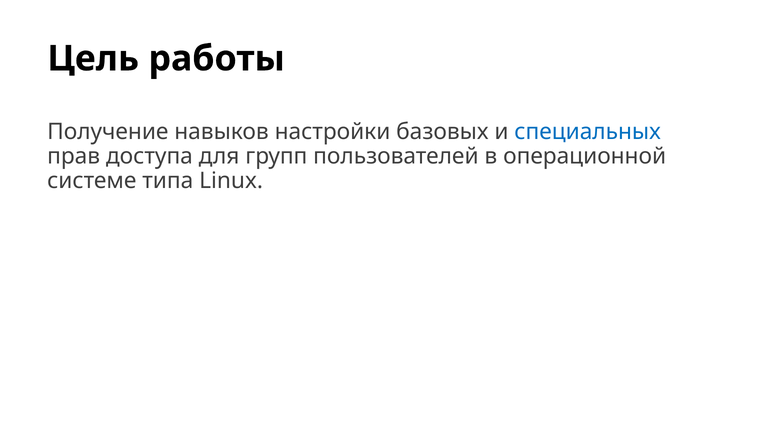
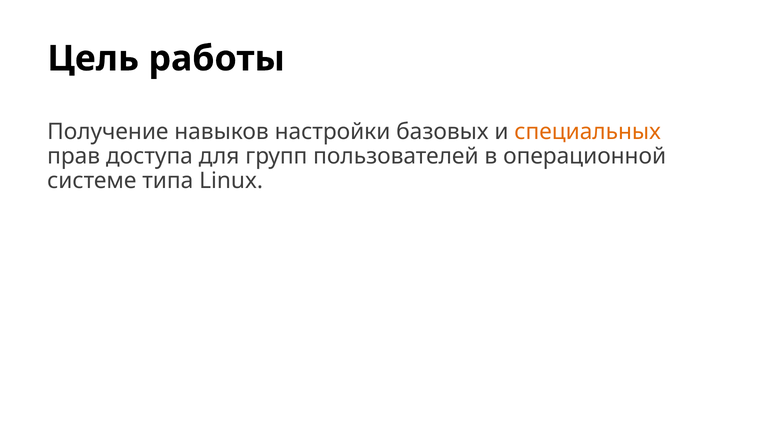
специальных colour: blue -> orange (588, 132)
